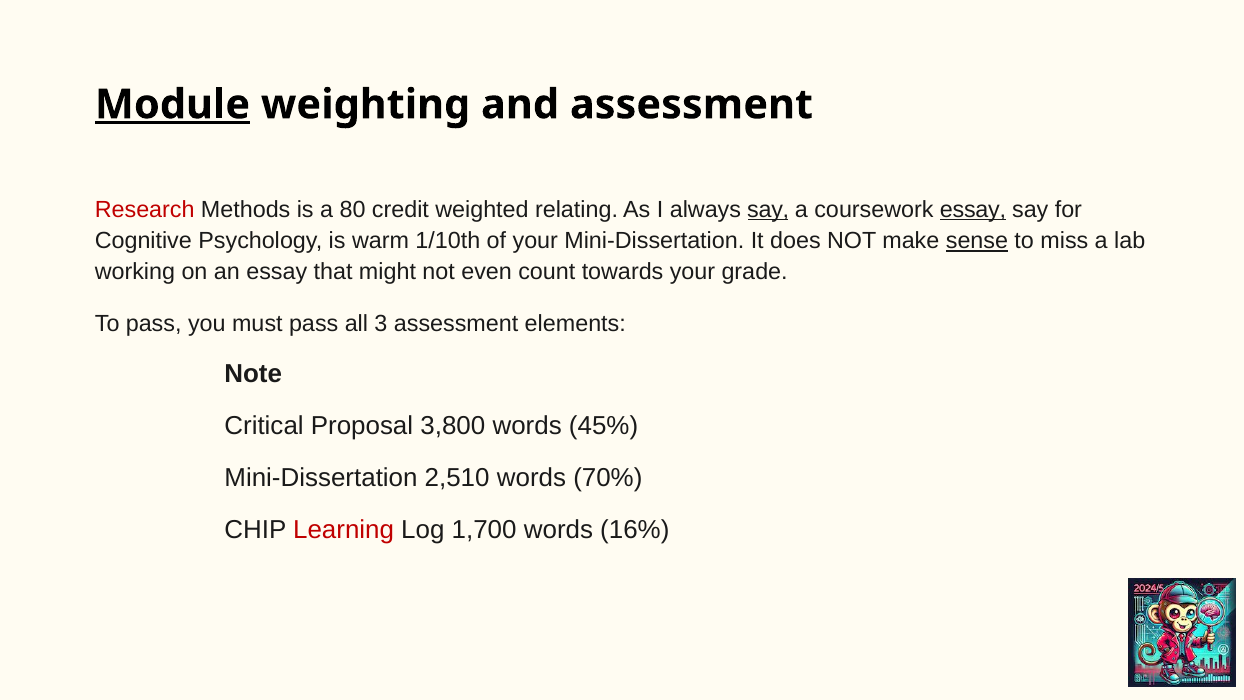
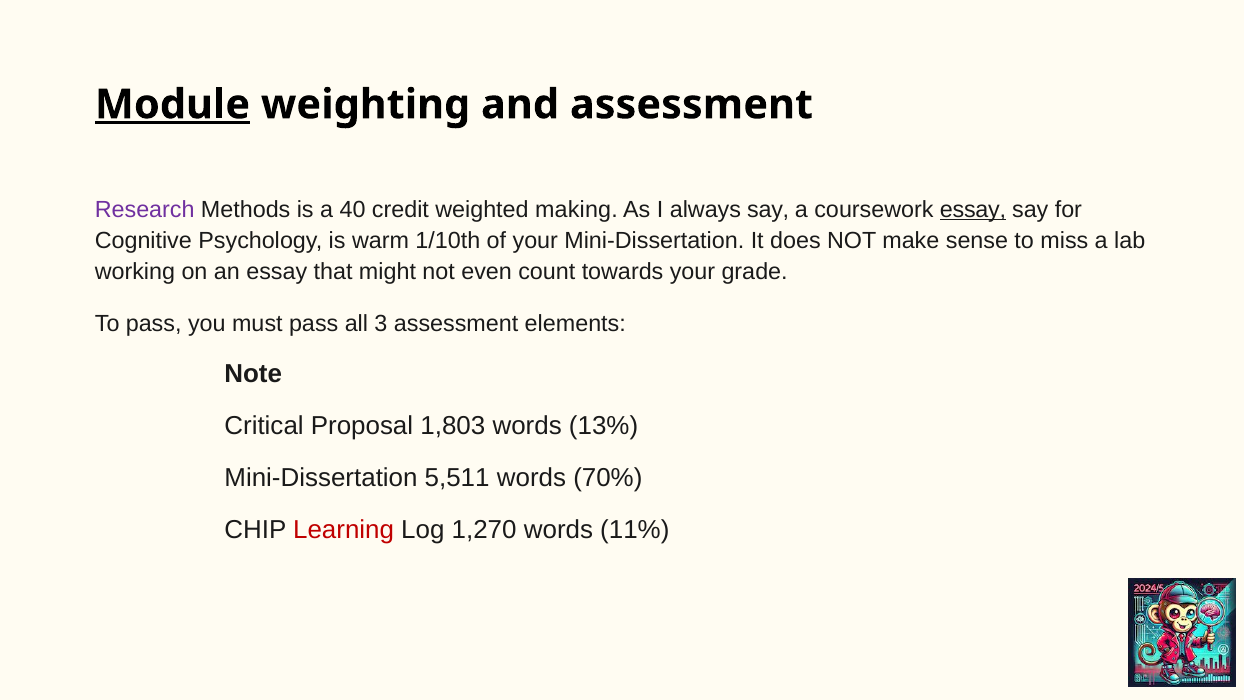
Research colour: red -> purple (145, 210)
80: 80 -> 40 (353, 210)
relating: relating -> making (576, 210)
say underline: present -> none (768, 210)
sense underline: present -> none (977, 241)
3,800: 3,800 -> 1,803 (453, 426)
45%: 45% -> 13% (604, 426)
2,510: 2,510 -> 5,511 (457, 478)
1,700: 1,700 -> 1,270 (484, 530)
16%: 16% -> 11% (635, 530)
